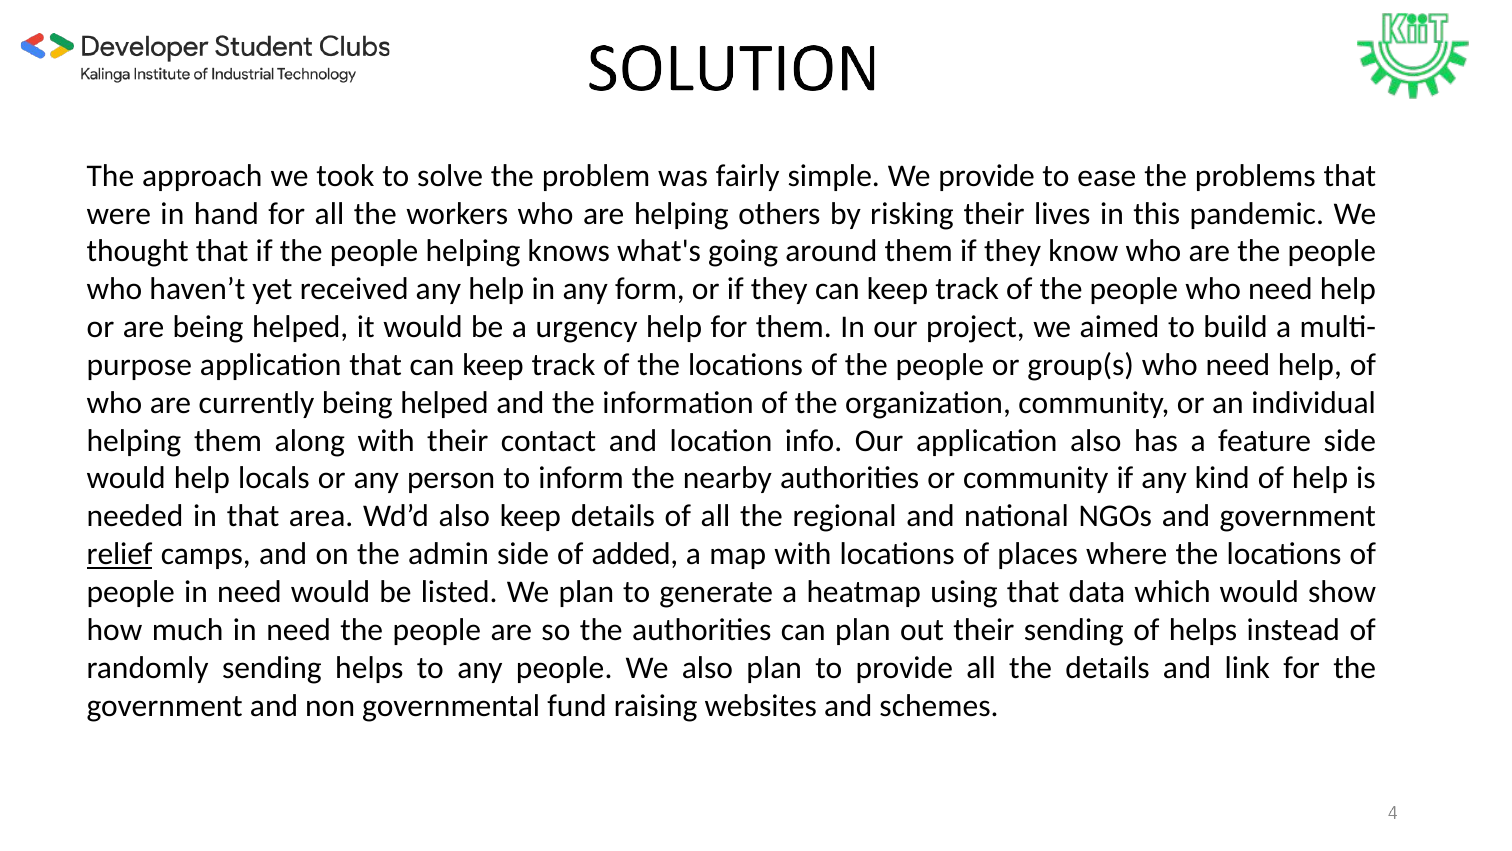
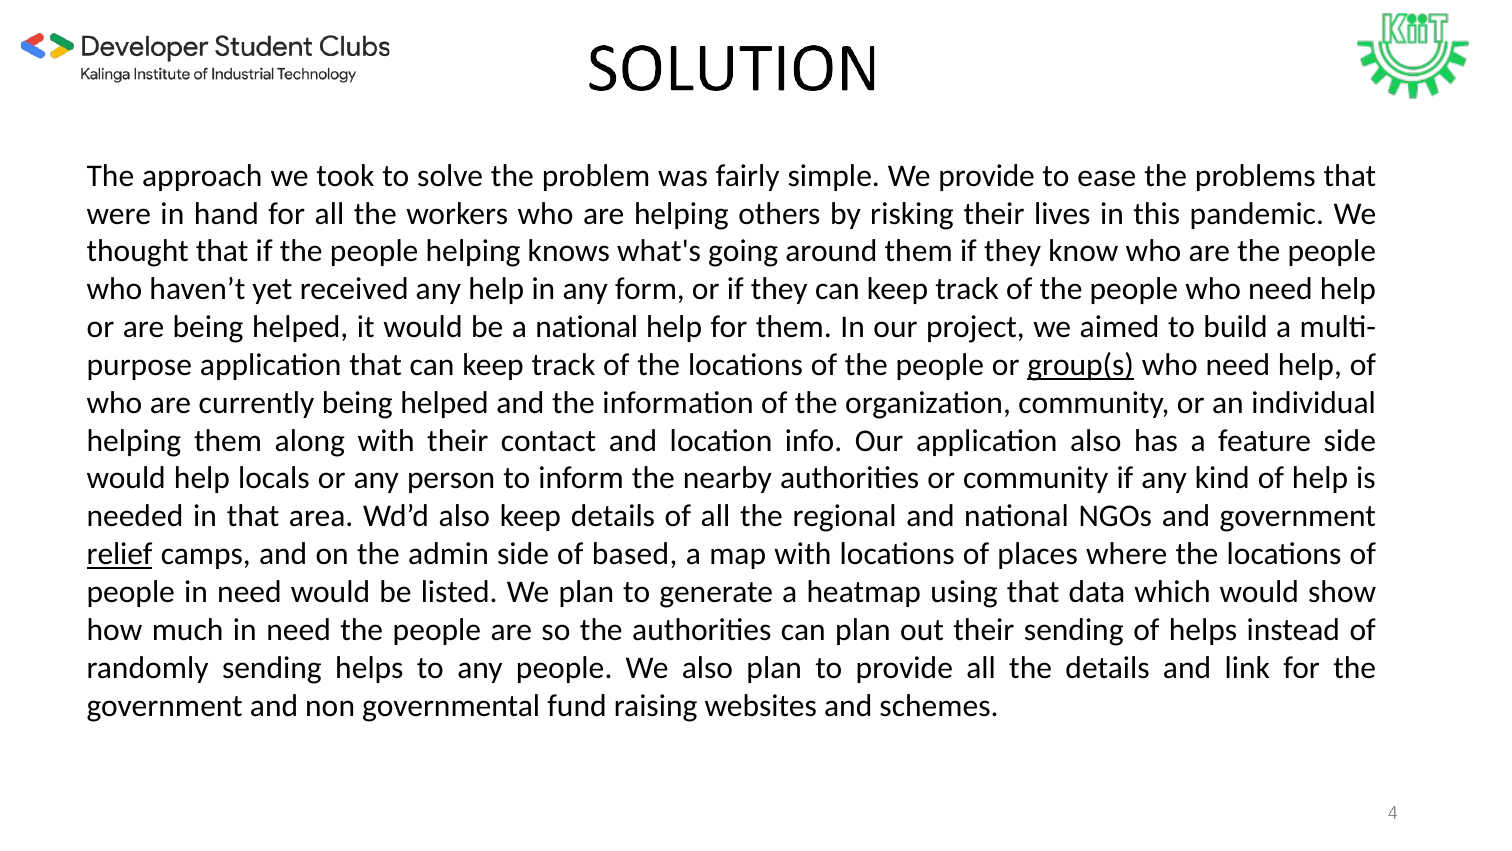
a urgency: urgency -> national (587, 327)
group(s underline: none -> present (1081, 365)
added: added -> based (635, 554)
